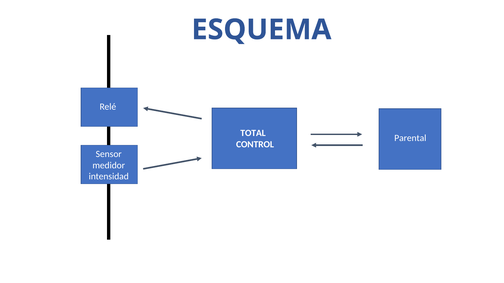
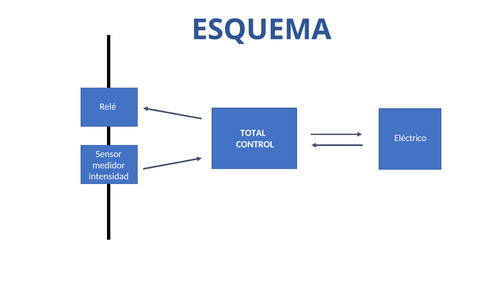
Parental: Parental -> Eléctrico (410, 138)
